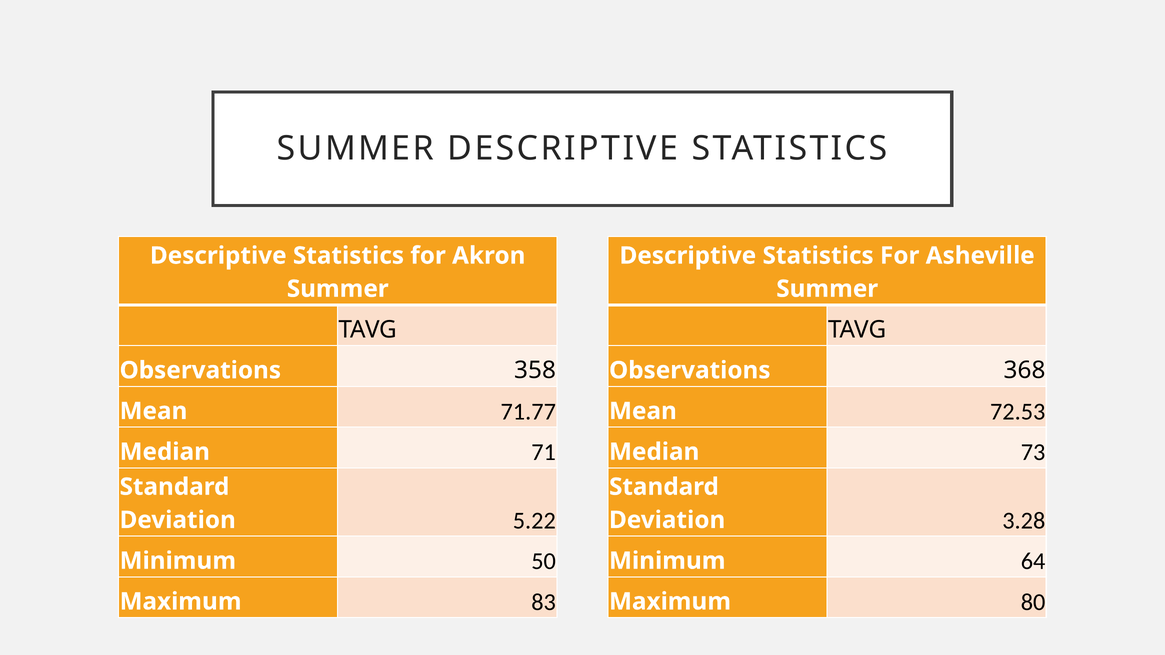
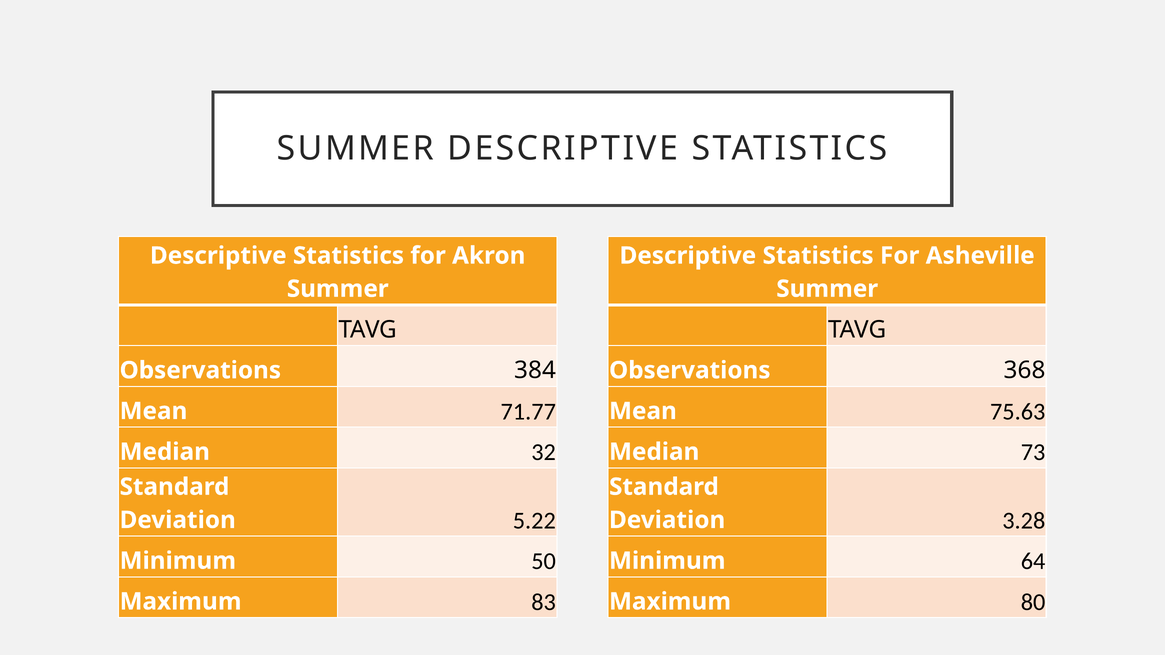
358: 358 -> 384 (535, 371)
72.53: 72.53 -> 75.63 (1018, 412)
71: 71 -> 32 (544, 453)
